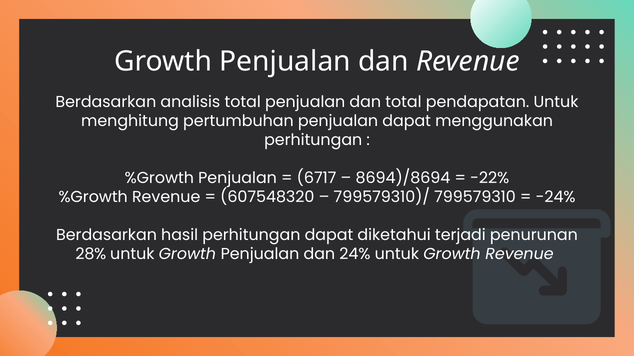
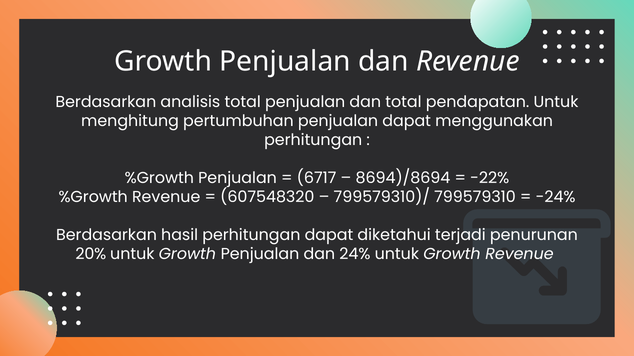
28%: 28% -> 20% (91, 255)
